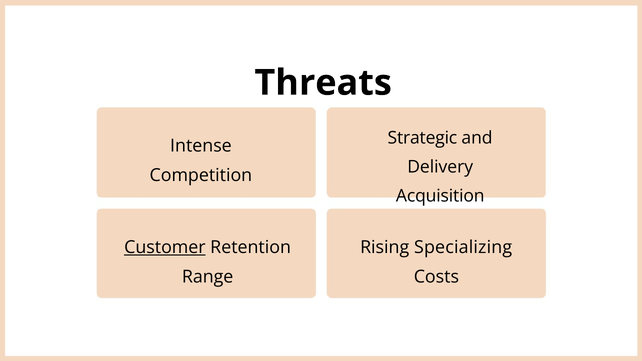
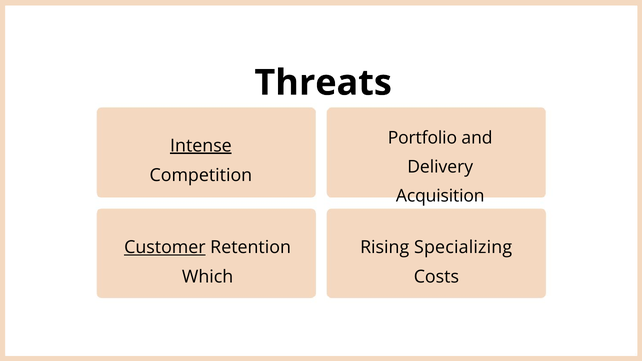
Strategic: Strategic -> Portfolio (422, 138)
Intense underline: none -> present (201, 146)
Range: Range -> Which (208, 277)
